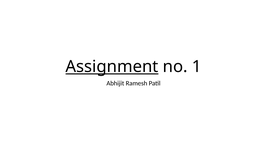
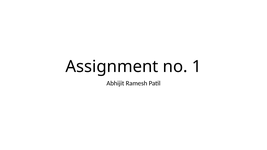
Assignment underline: present -> none (112, 67)
